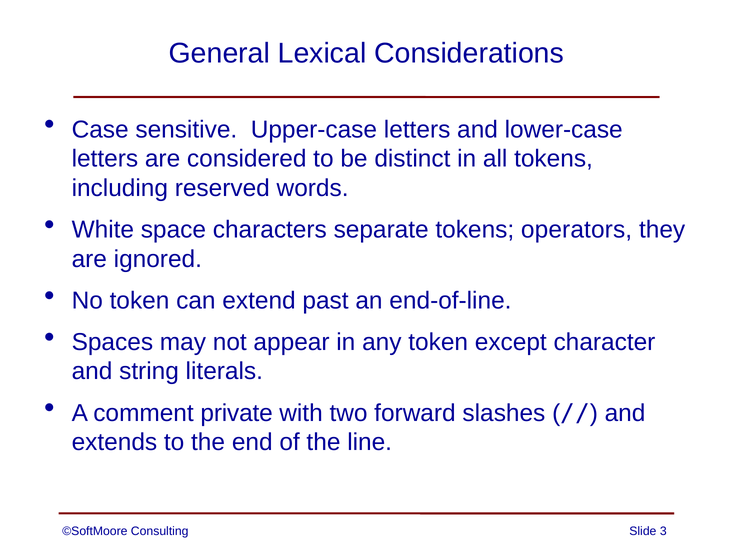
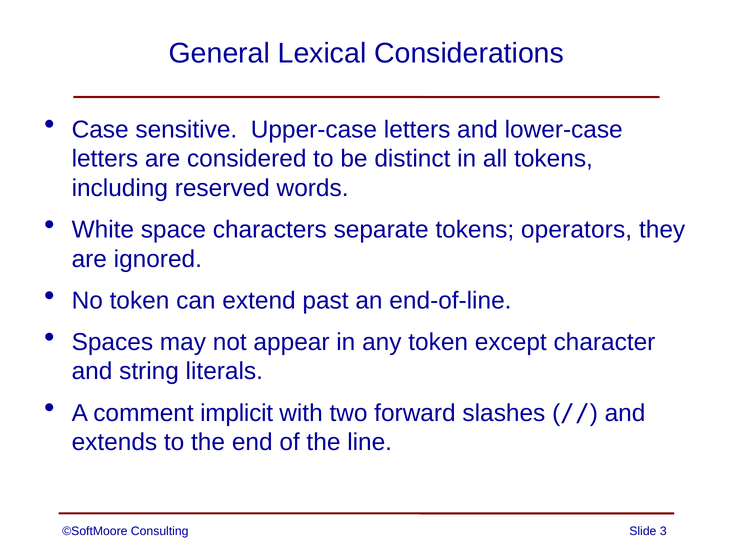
private: private -> implicit (237, 413)
